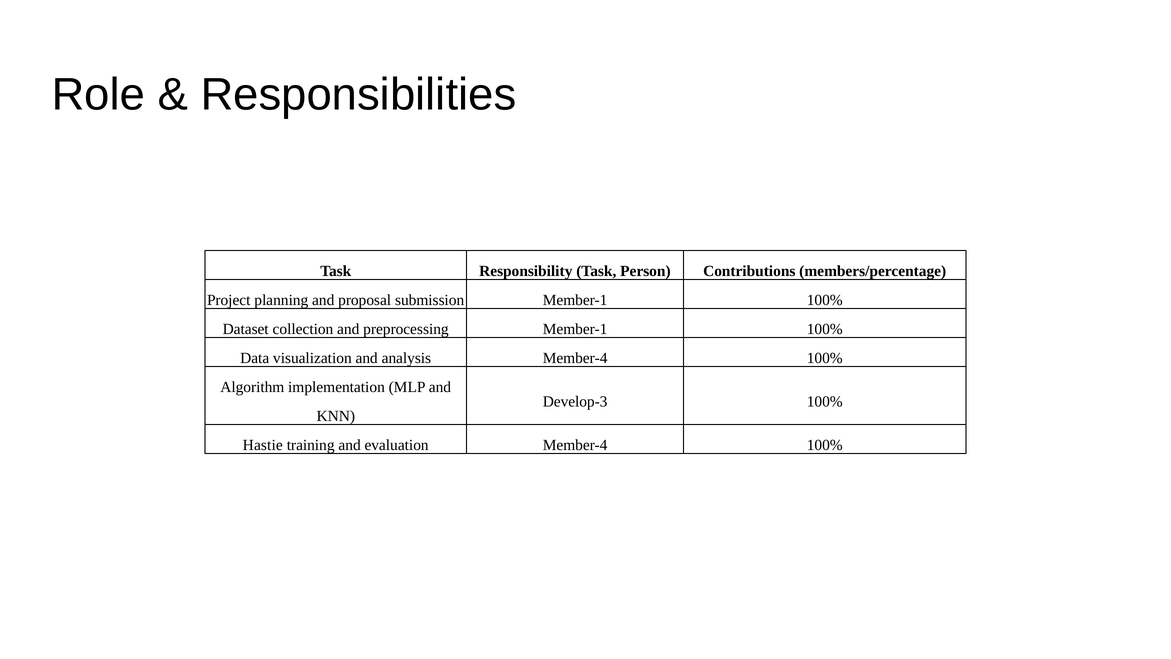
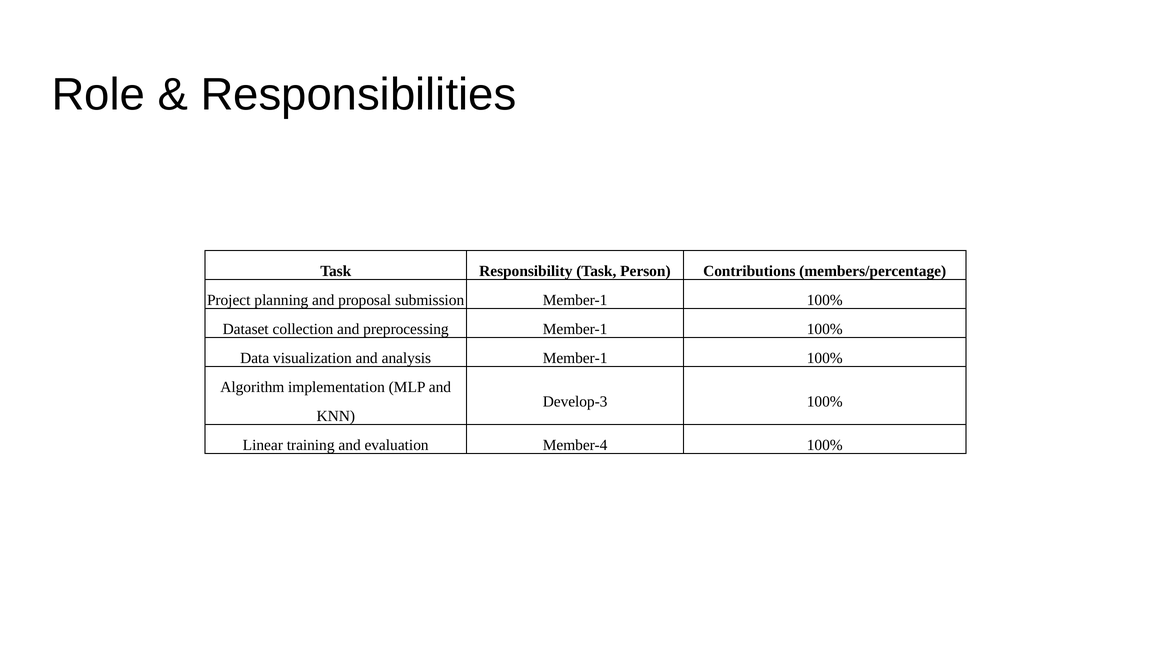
analysis Member-4: Member-4 -> Member-1 (575, 358)
Hastie: Hastie -> Linear (263, 445)
